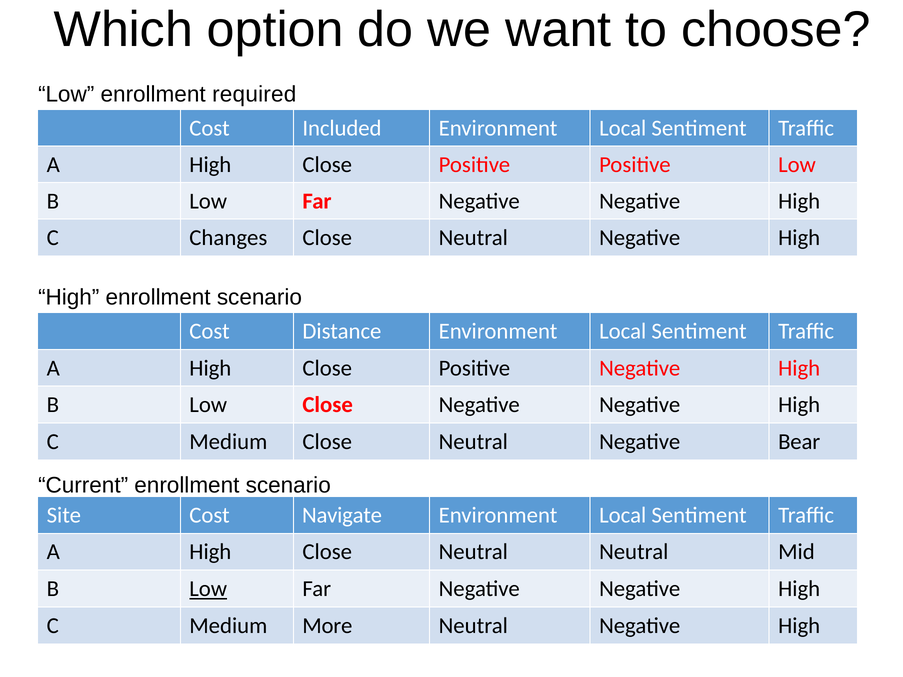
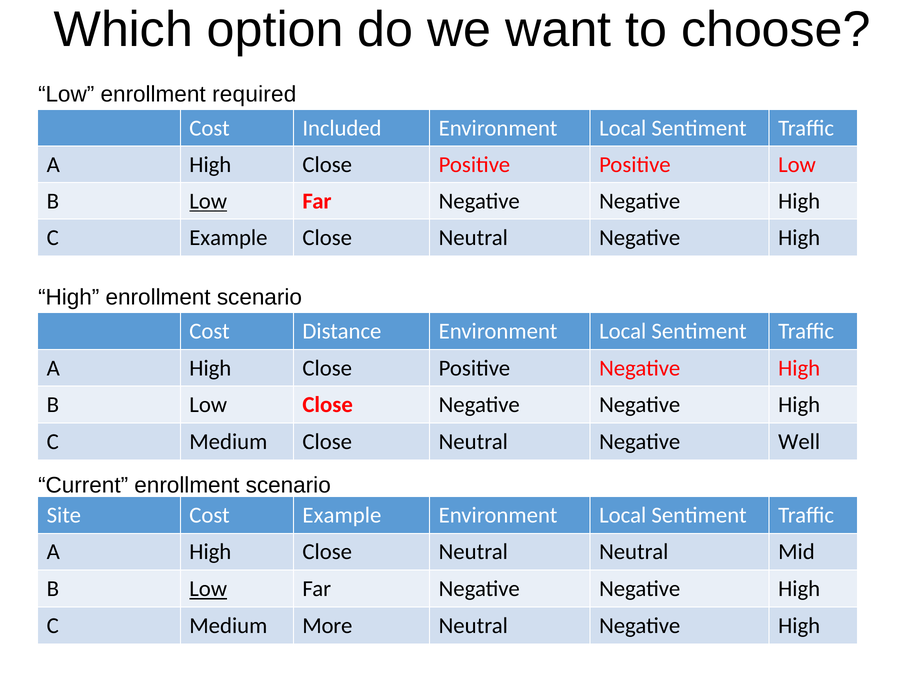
Low underline: none -> present (208, 201)
C Changes: Changes -> Example (228, 238)
Bear: Bear -> Well (799, 442)
Cost Navigate: Navigate -> Example (342, 515)
